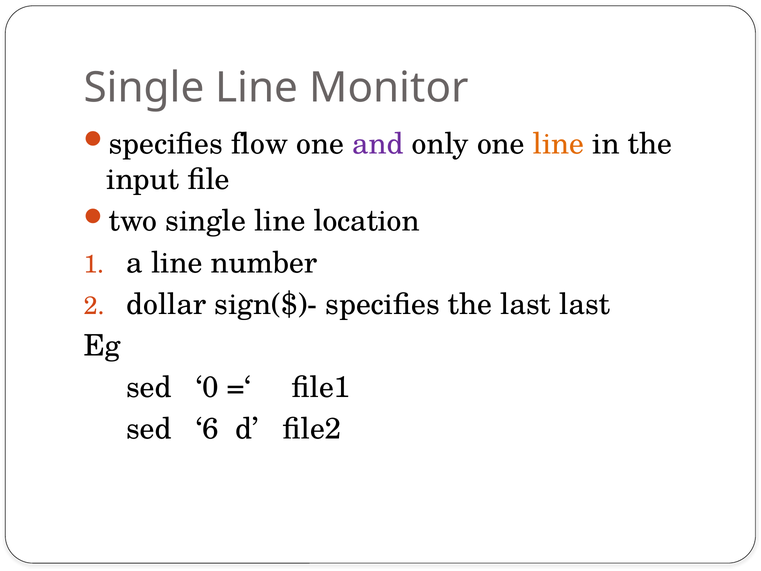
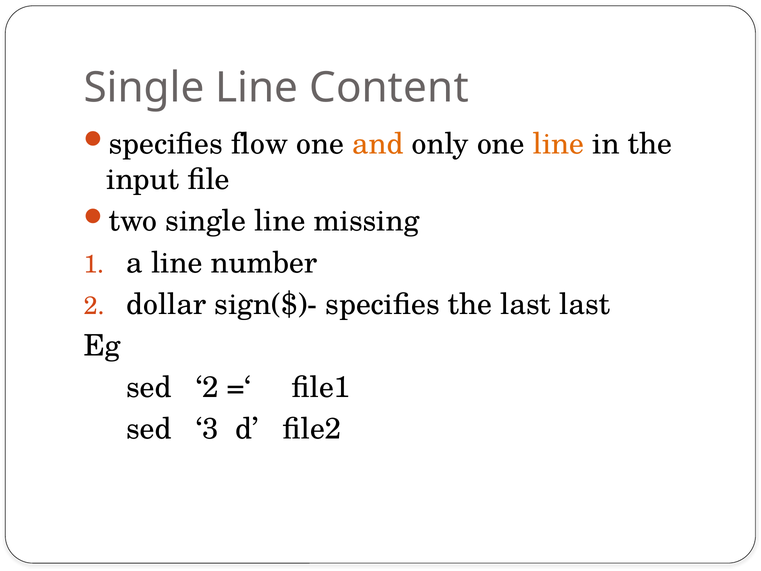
Monitor: Monitor -> Content (389, 88)
and colour: purple -> orange (378, 144)
location: location -> missing (367, 221)
sed 0: 0 -> 2 (208, 387)
6: 6 -> 3 (208, 429)
